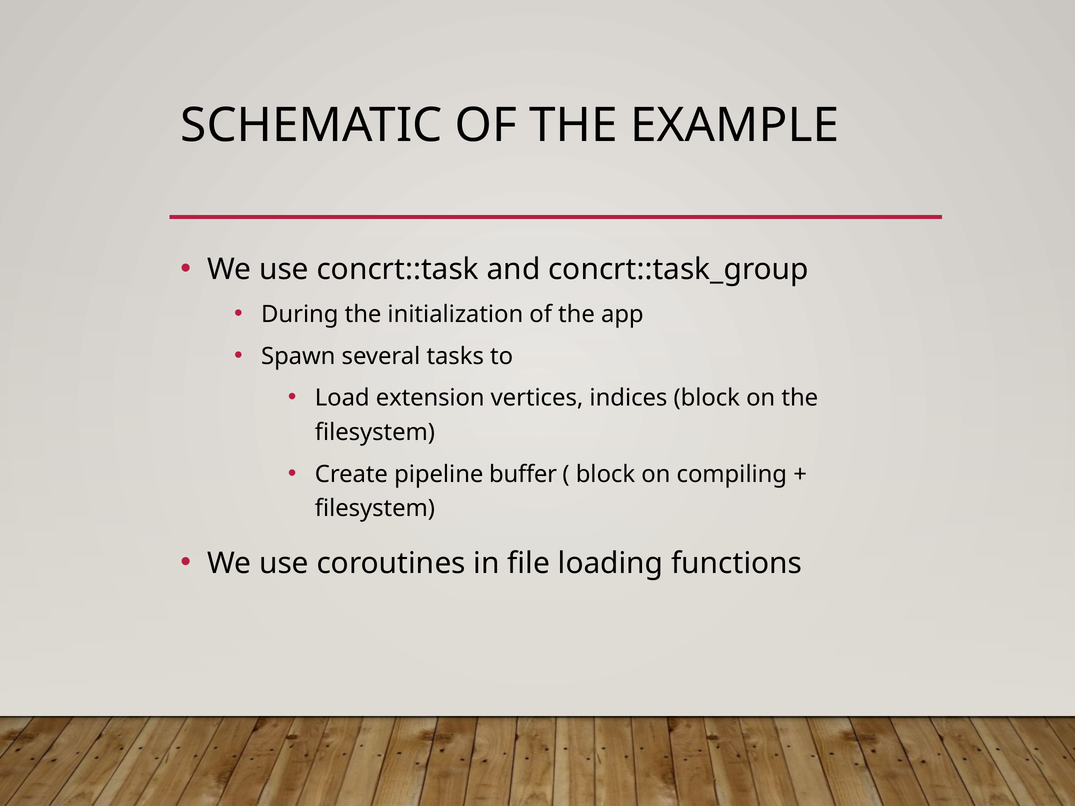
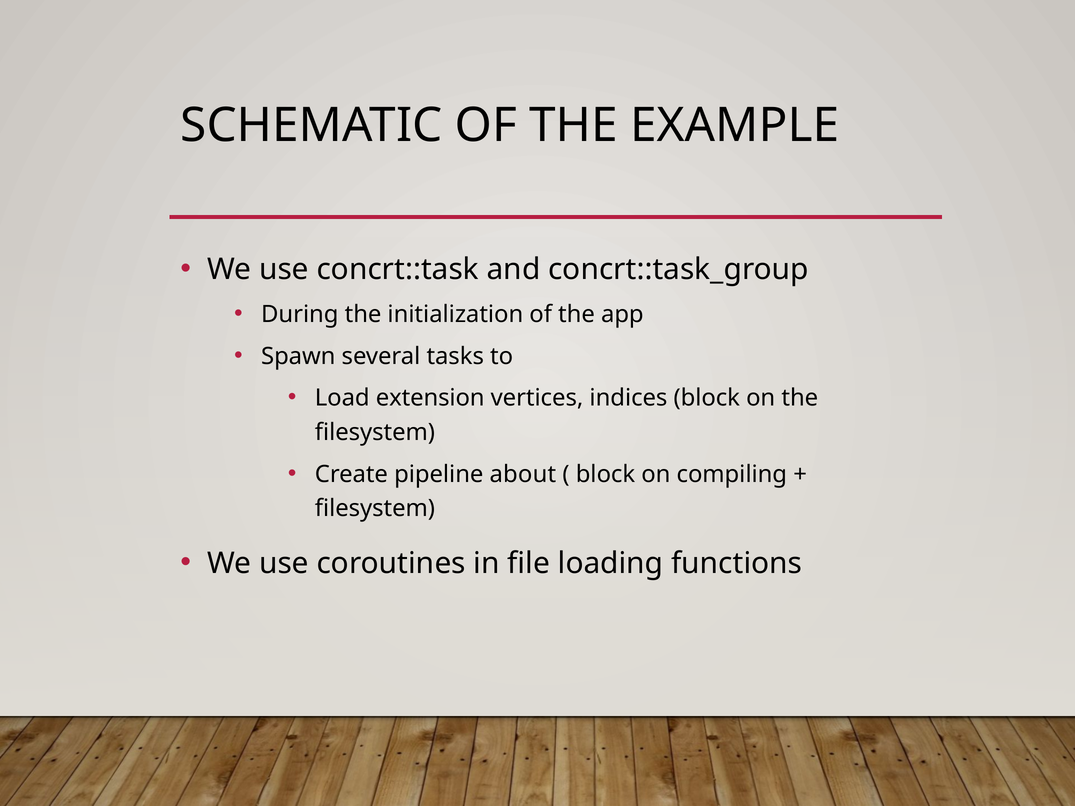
buffer: buffer -> about (523, 474)
